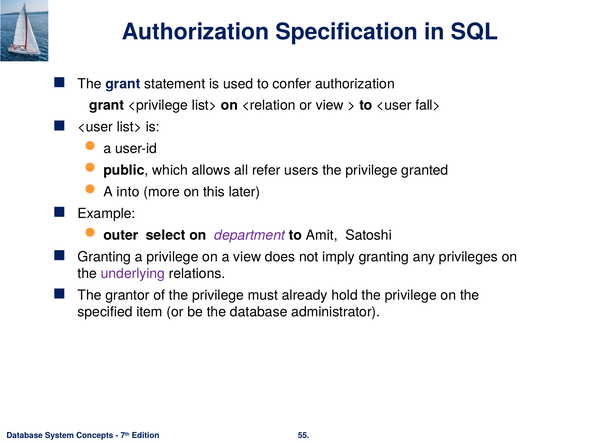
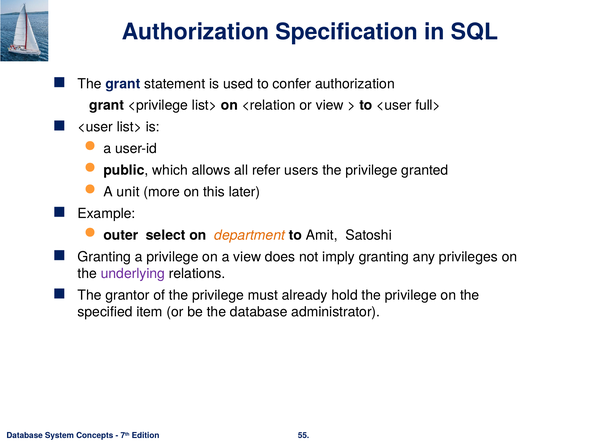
fall>: fall> -> full> (428, 105)
into: into -> unit (128, 192)
department colour: purple -> orange (250, 235)
